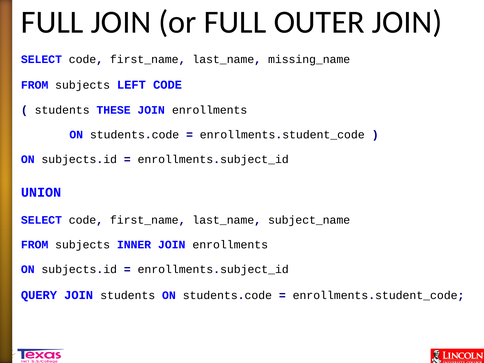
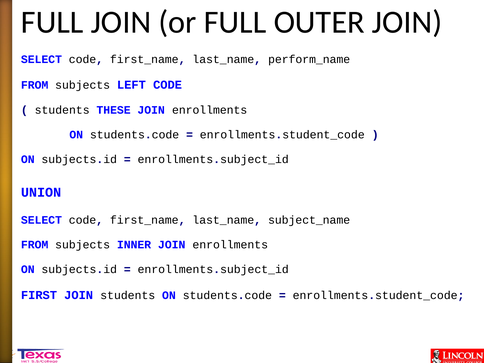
missing_name: missing_name -> perform_name (309, 59)
QUERY: QUERY -> FIRST (39, 295)
